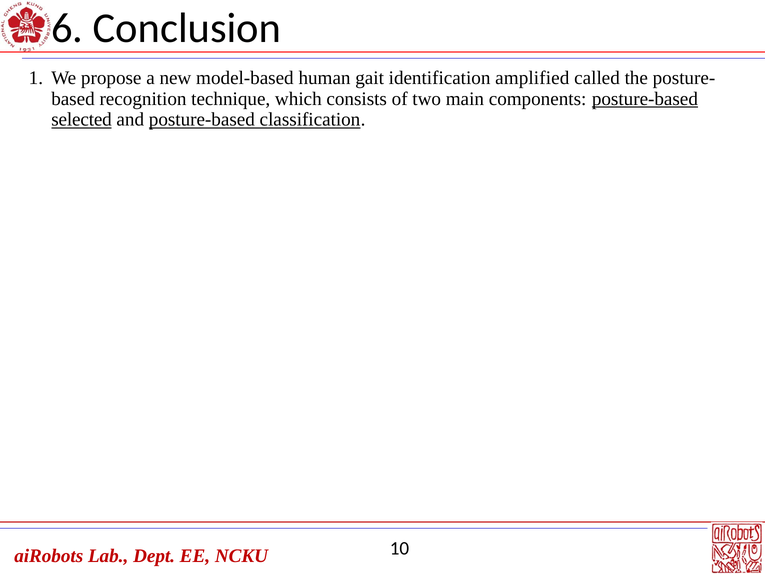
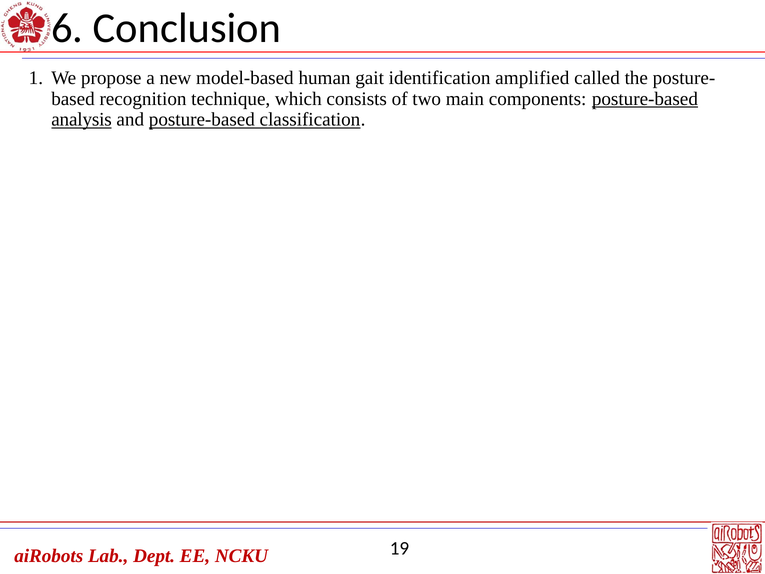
selected: selected -> analysis (82, 119)
10: 10 -> 19 (399, 548)
